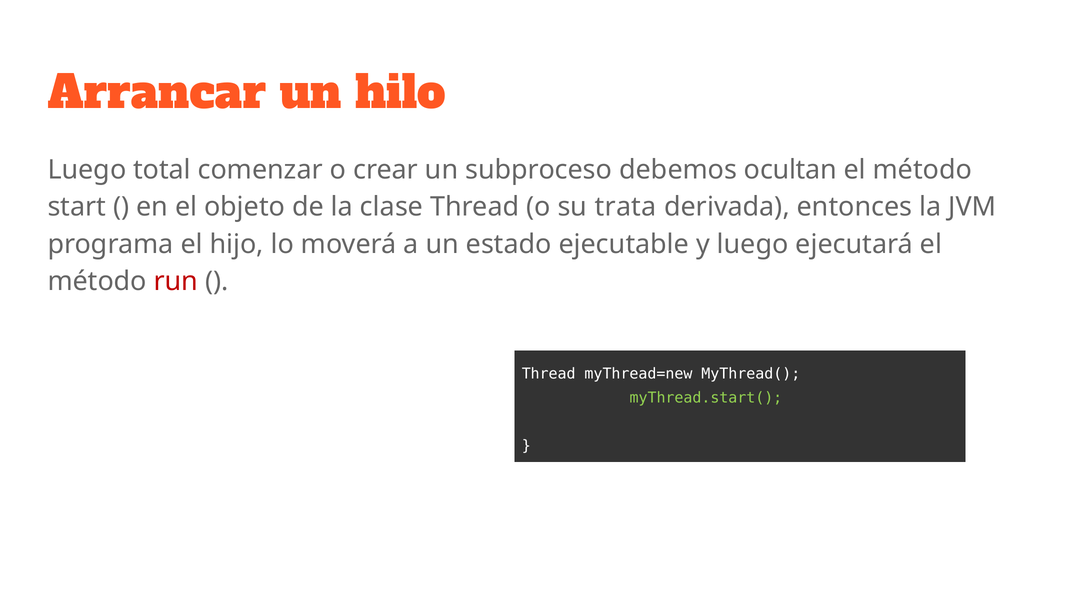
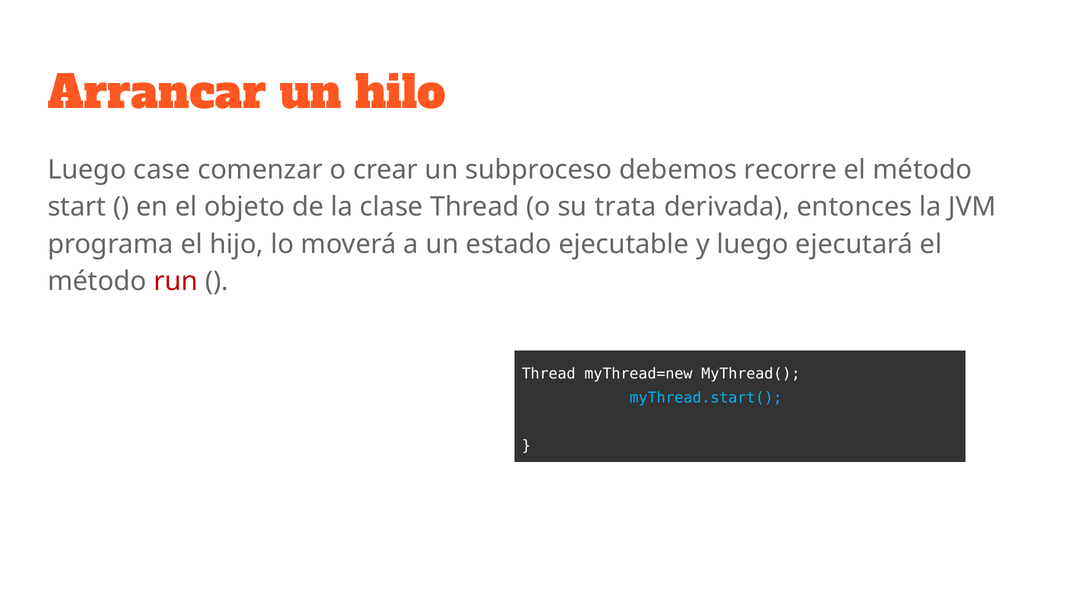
total: total -> case (162, 170)
ocultan: ocultan -> recorre (790, 170)
myThread.start( colour: light green -> light blue (706, 397)
